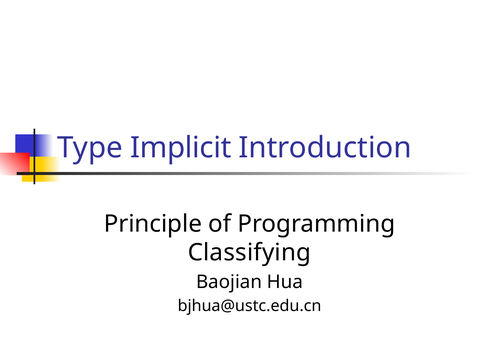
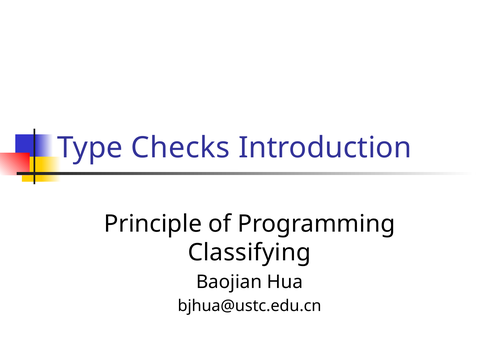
Implicit: Implicit -> Checks (180, 148)
